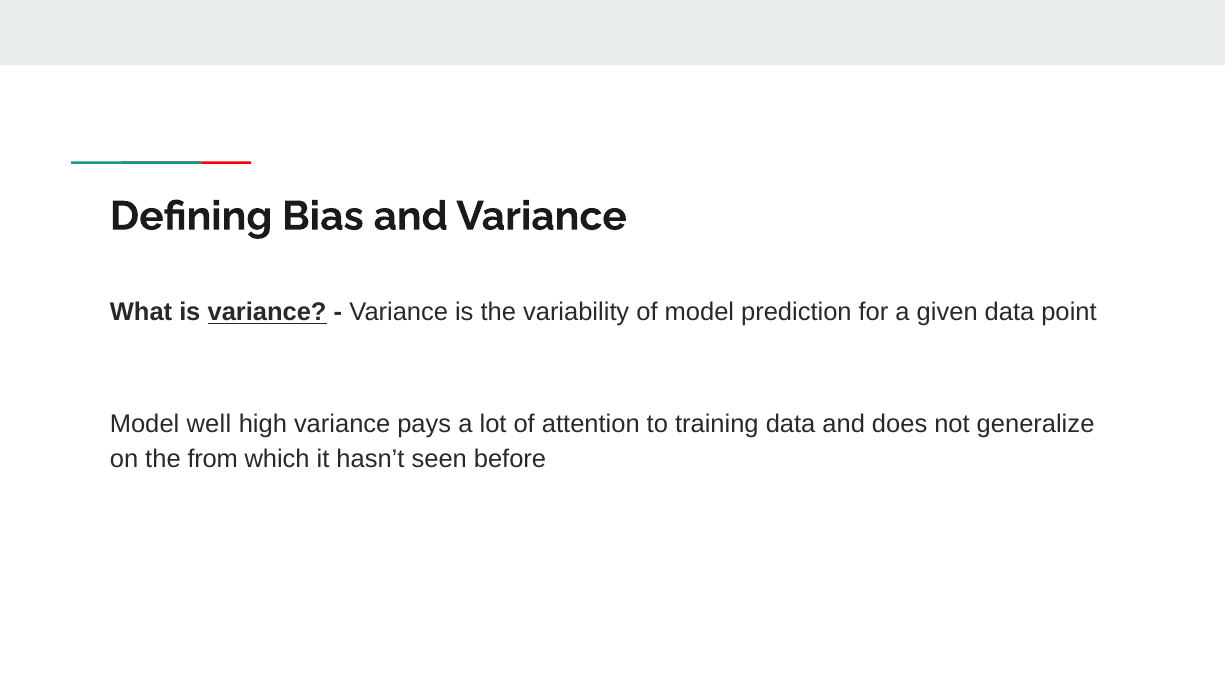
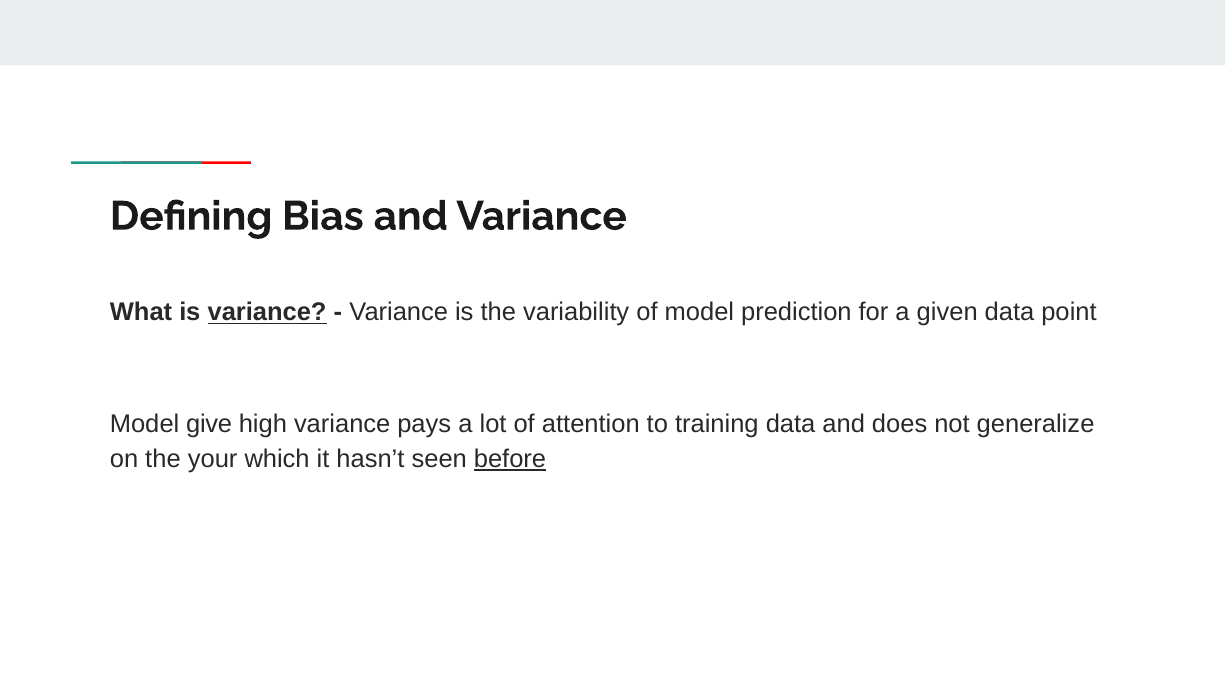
well: well -> give (209, 424)
from: from -> your (213, 459)
before underline: none -> present (510, 459)
